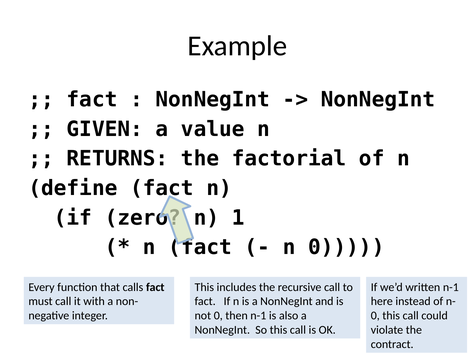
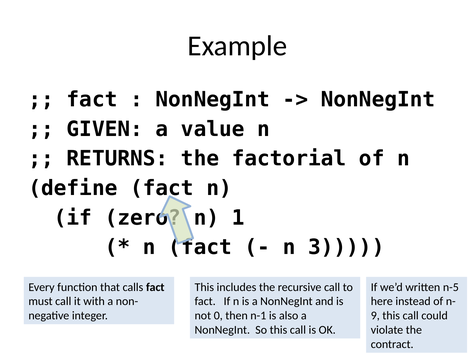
n 0: 0 -> 3 (346, 247)
written n-1: n-1 -> n-5 (451, 287)
0: 0 -> 9 (375, 316)
